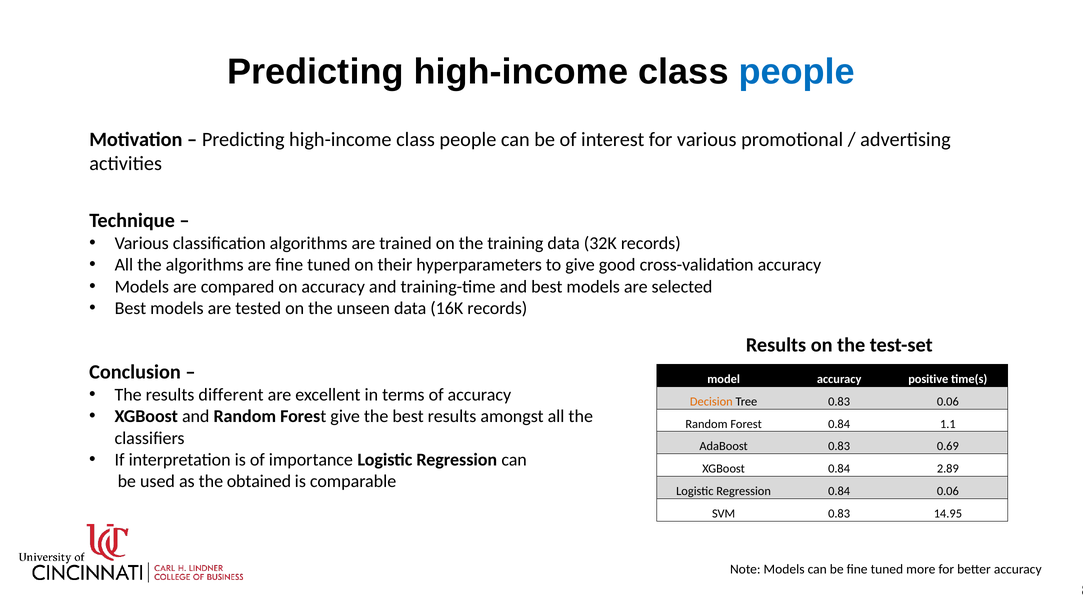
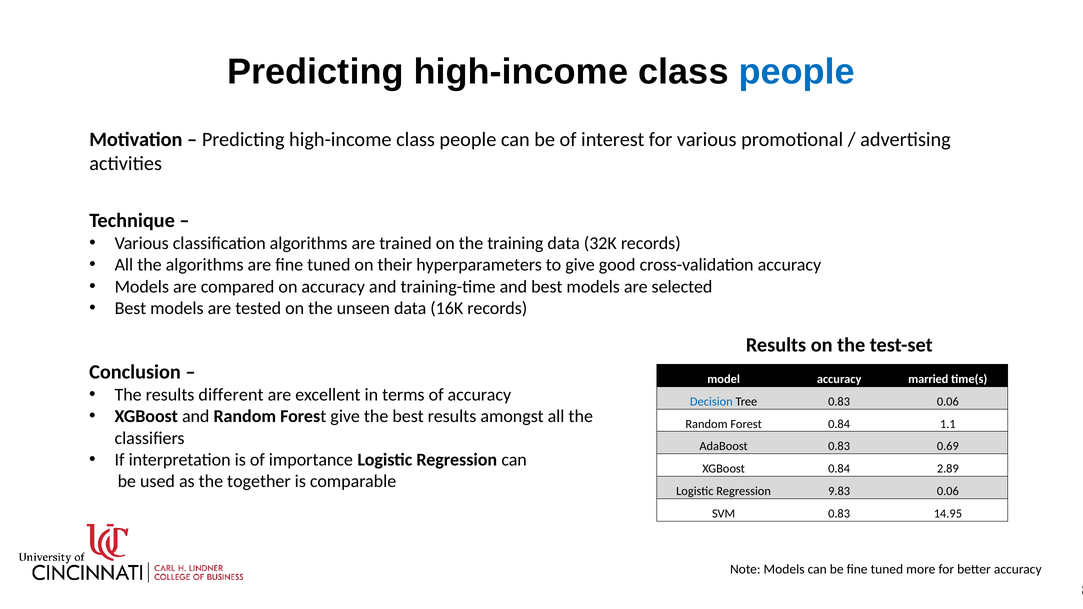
positive: positive -> married (928, 379)
Decision colour: orange -> blue (711, 402)
obtained: obtained -> together (259, 482)
Regression 0.84: 0.84 -> 9.83 (839, 491)
